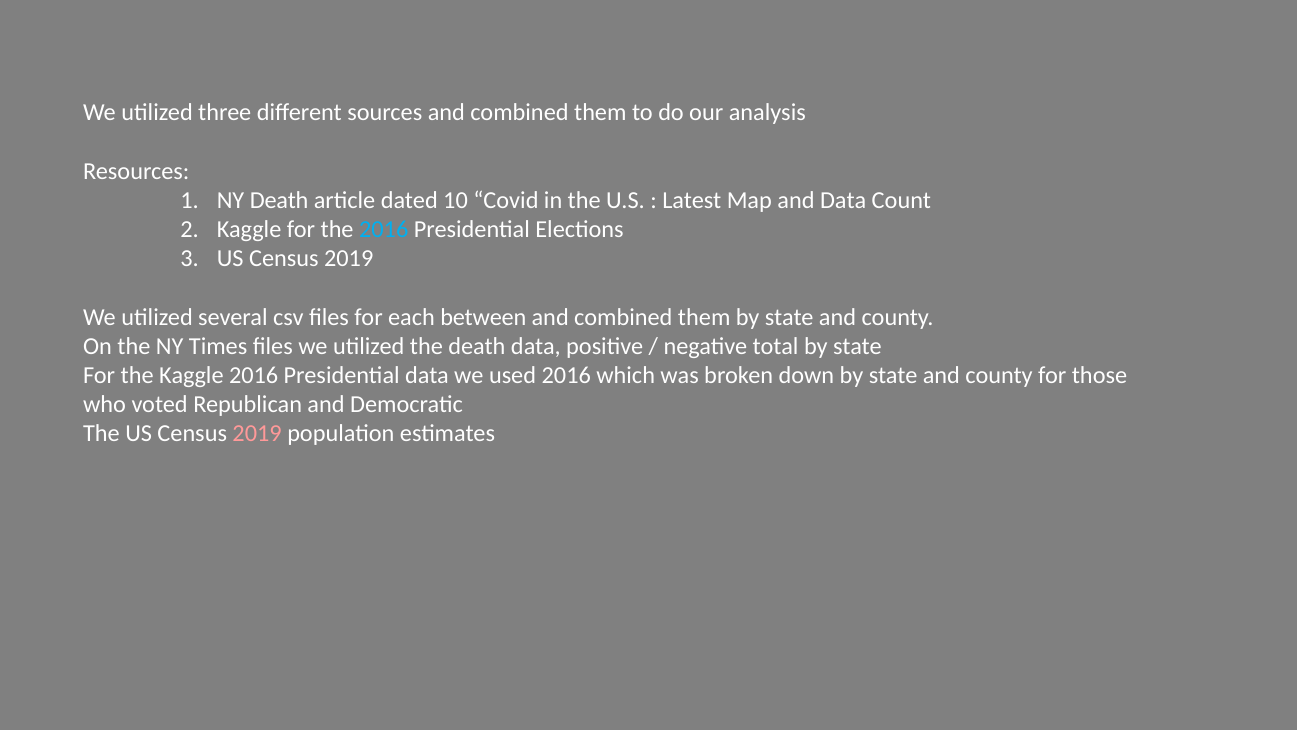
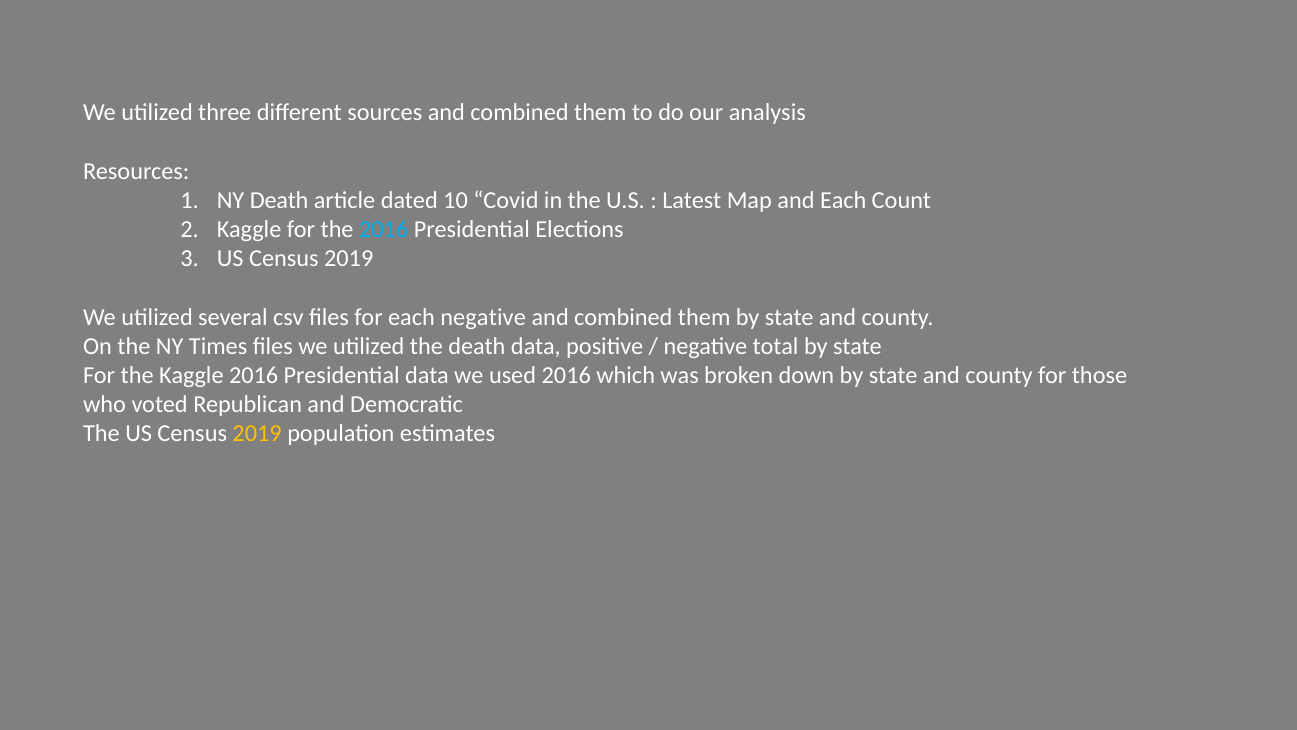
and Data: Data -> Each (843, 200)
each between: between -> negative (483, 317)
2019 colour: pink -> yellow (257, 434)
